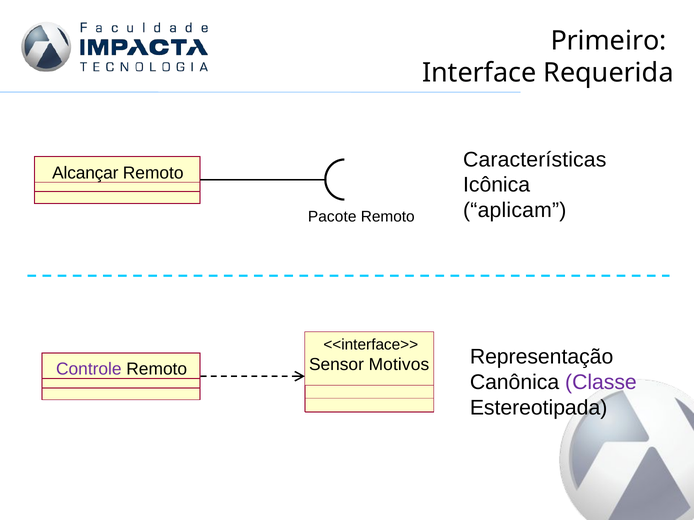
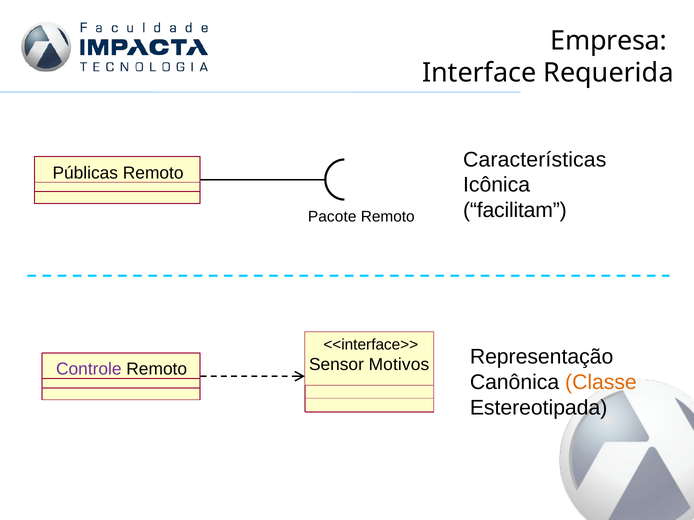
Primeiro: Primeiro -> Empresa (609, 41)
Alcançar: Alcançar -> Públicas (85, 173)
aplicam: aplicam -> facilitam (515, 211)
Classe colour: purple -> orange (601, 383)
